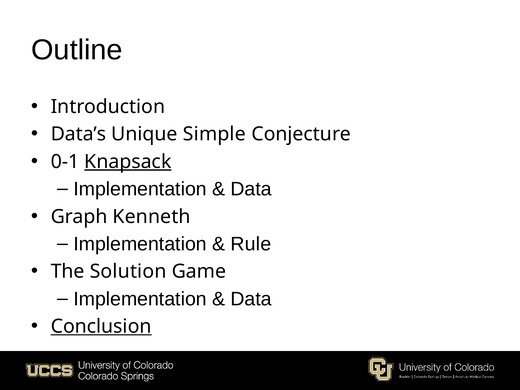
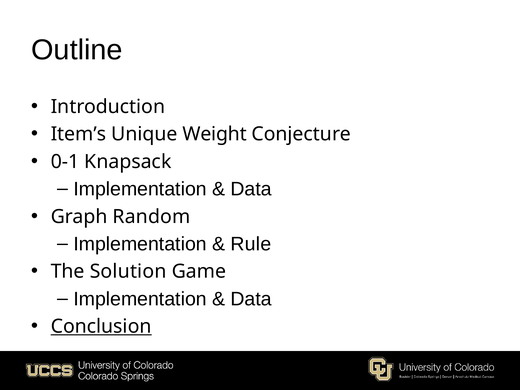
Data’s: Data’s -> Item’s (78, 134)
Simple: Simple -> Weight (215, 134)
Knapsack underline: present -> none (128, 162)
Kenneth: Kenneth -> Random (152, 217)
